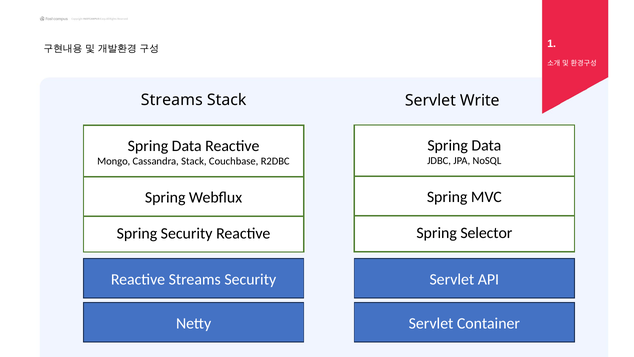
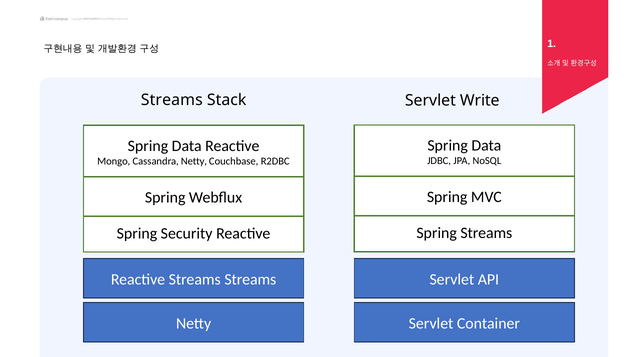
Cassandra Stack: Stack -> Netty (194, 161)
Spring Selector: Selector -> Streams (486, 233)
Streams Security: Security -> Streams (250, 279)
